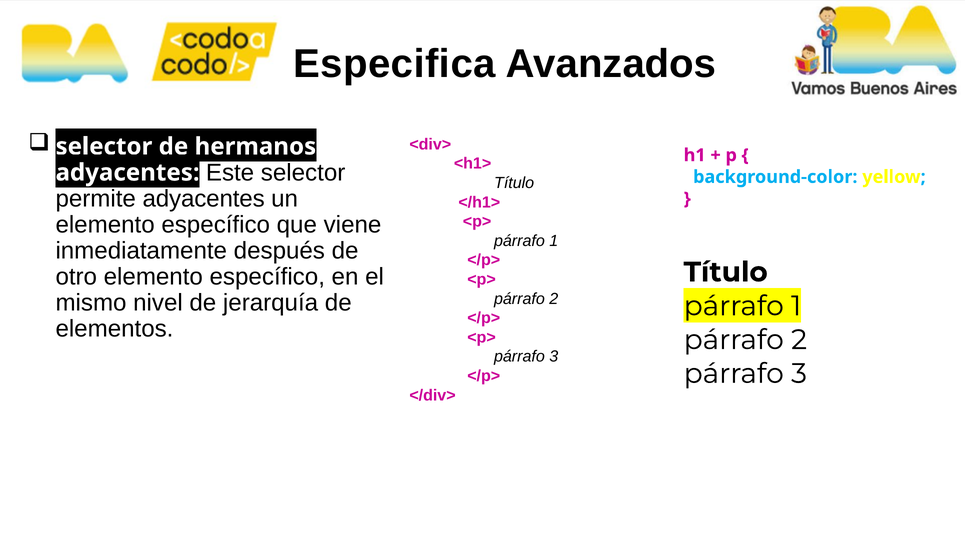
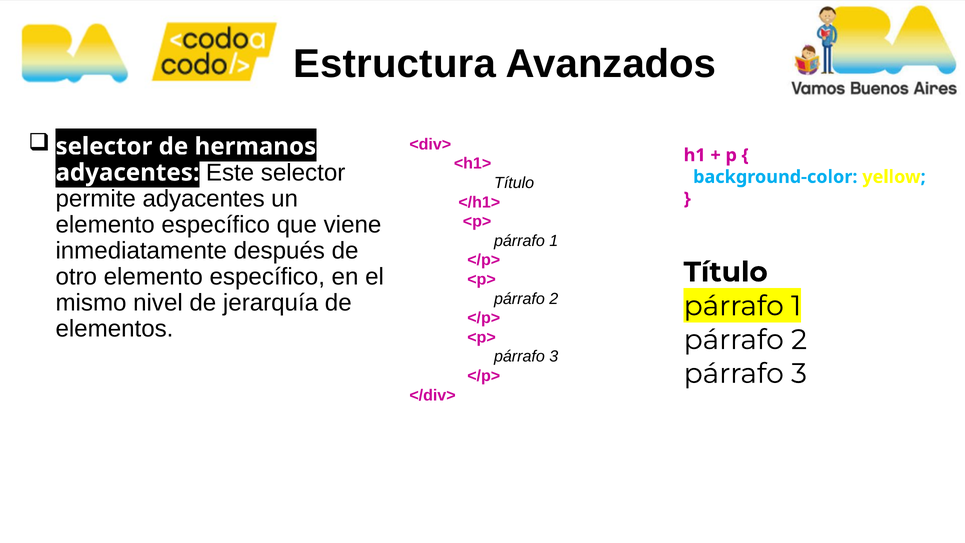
Especifica: Especifica -> Estructura (395, 64)
